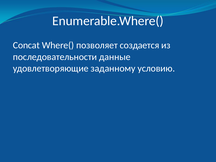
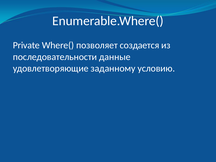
Concat: Concat -> Private (26, 45)
